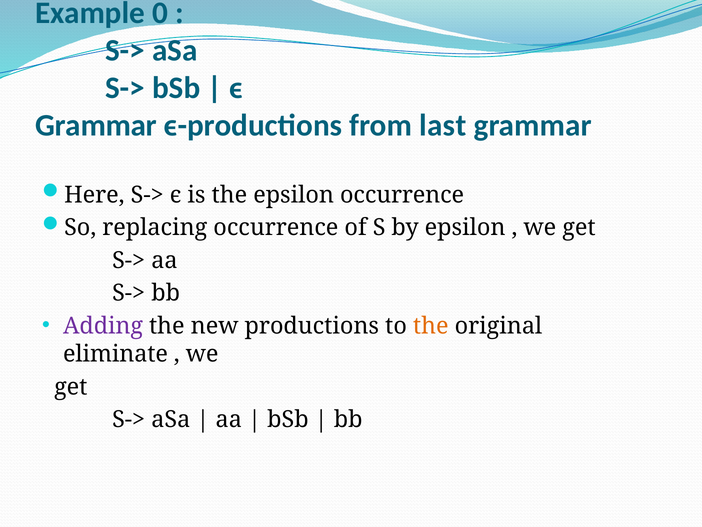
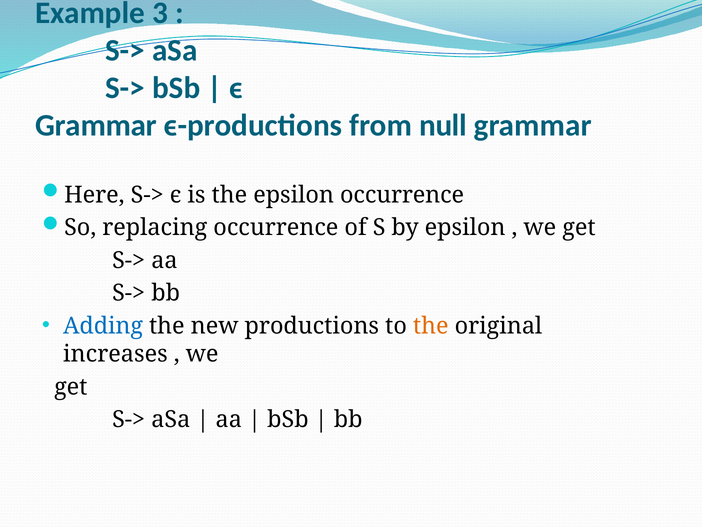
0: 0 -> 3 (160, 13)
last: last -> null (443, 125)
Adding colour: purple -> blue (103, 326)
eliminate: eliminate -> increases (115, 354)
